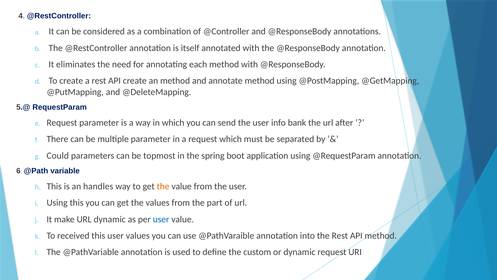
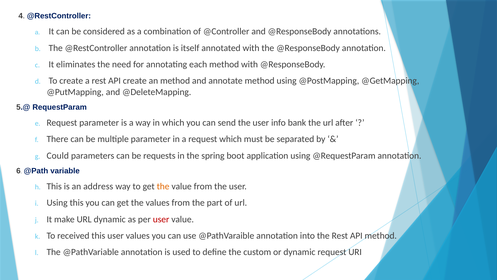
topmost: topmost -> requests (159, 155)
handles: handles -> address (98, 186)
user colour: blue -> red (161, 219)
